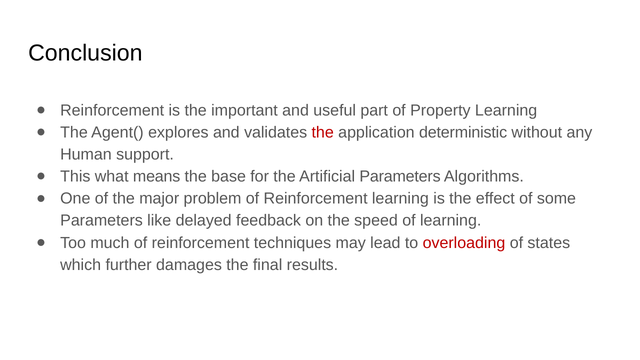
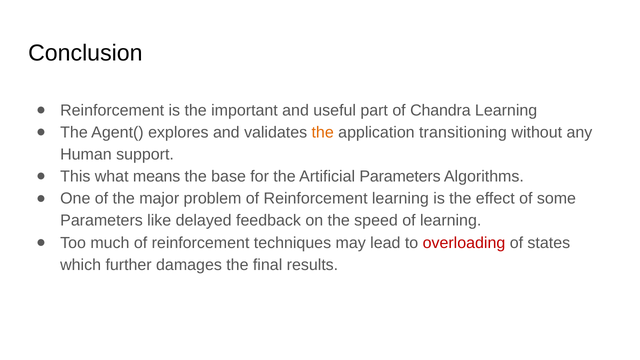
Property: Property -> Chandra (440, 110)
the colour: red -> orange (323, 132)
deterministic: deterministic -> transitioning (463, 132)
